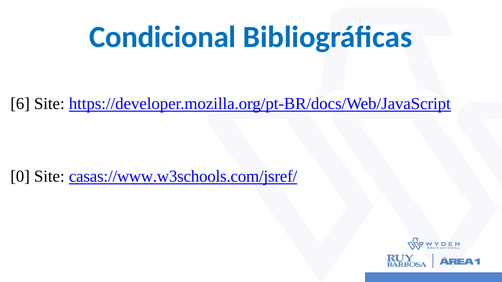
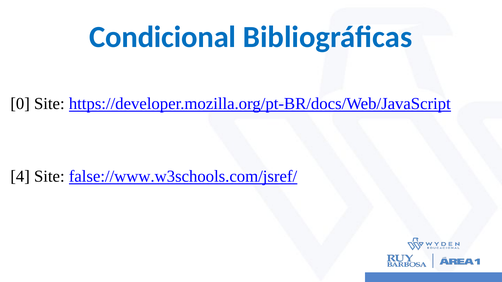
6: 6 -> 0 (20, 104)
0: 0 -> 4 (20, 177)
casas://www.w3schools.com/jsref/: casas://www.w3schools.com/jsref/ -> false://www.w3schools.com/jsref/ (183, 177)
